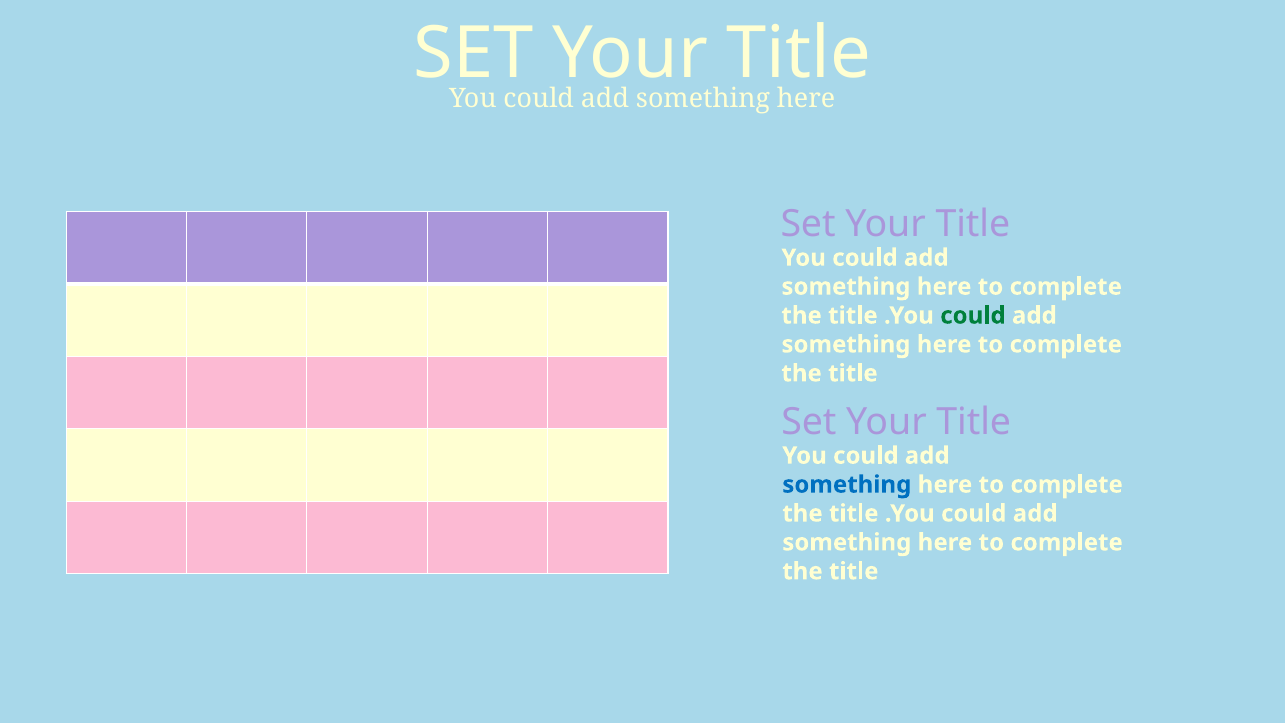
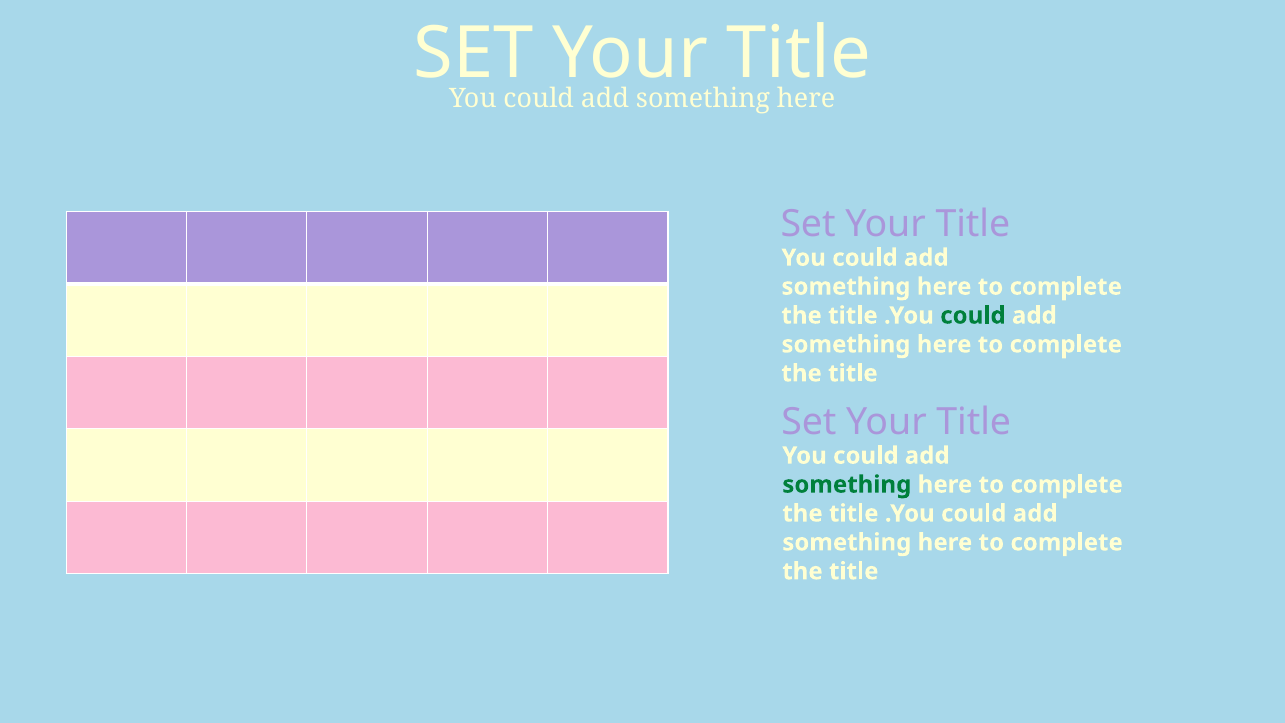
something colour: blue -> green (847, 485)
